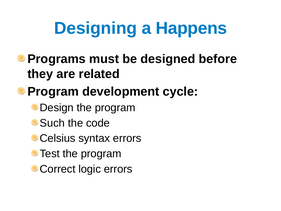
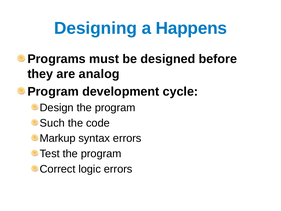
related: related -> analog (99, 74)
Celsius: Celsius -> Markup (58, 138)
